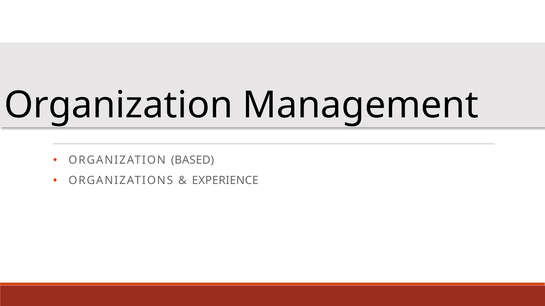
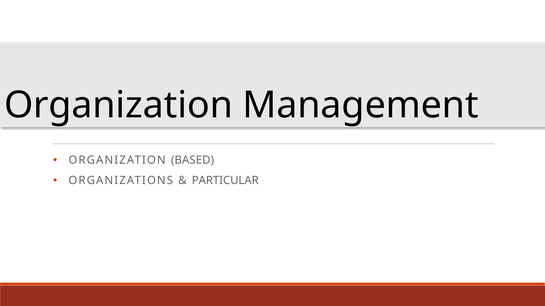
EXPERIENCE: EXPERIENCE -> PARTICULAR (225, 181)
